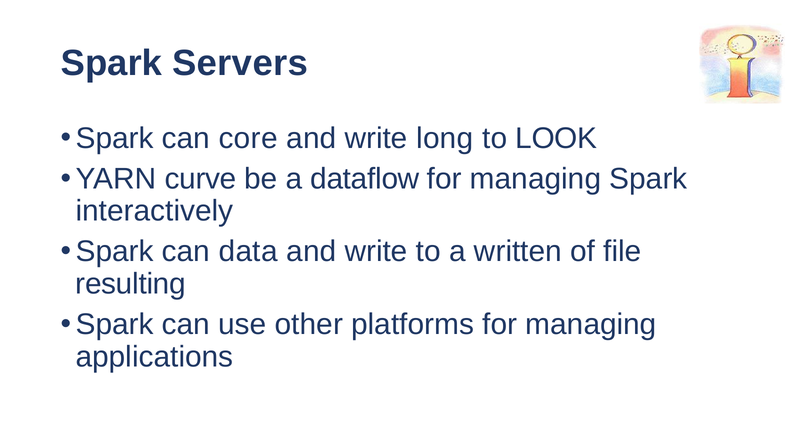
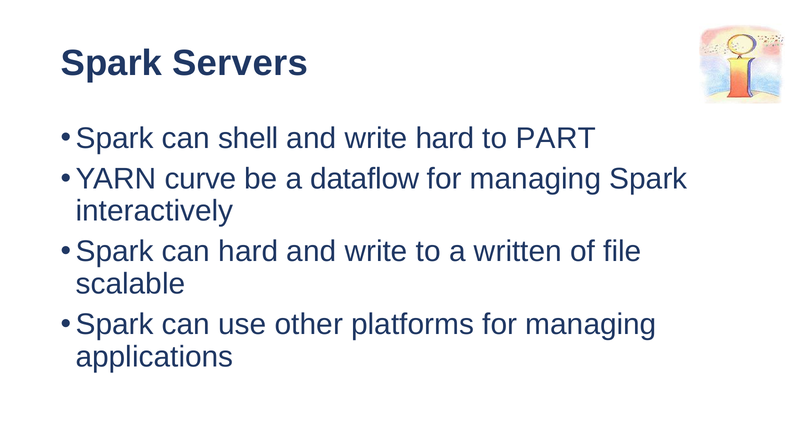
core: core -> shell (248, 138)
write long: long -> hard (445, 138)
LOOK: LOOK -> PART (556, 138)
can data: data -> hard (248, 252)
resulting: resulting -> scalable (130, 284)
